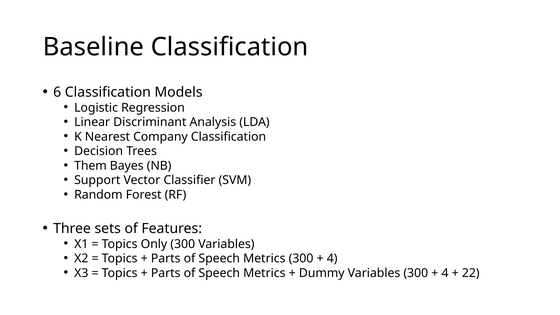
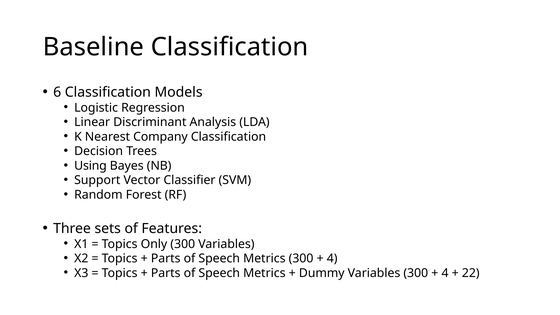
Them: Them -> Using (90, 166)
